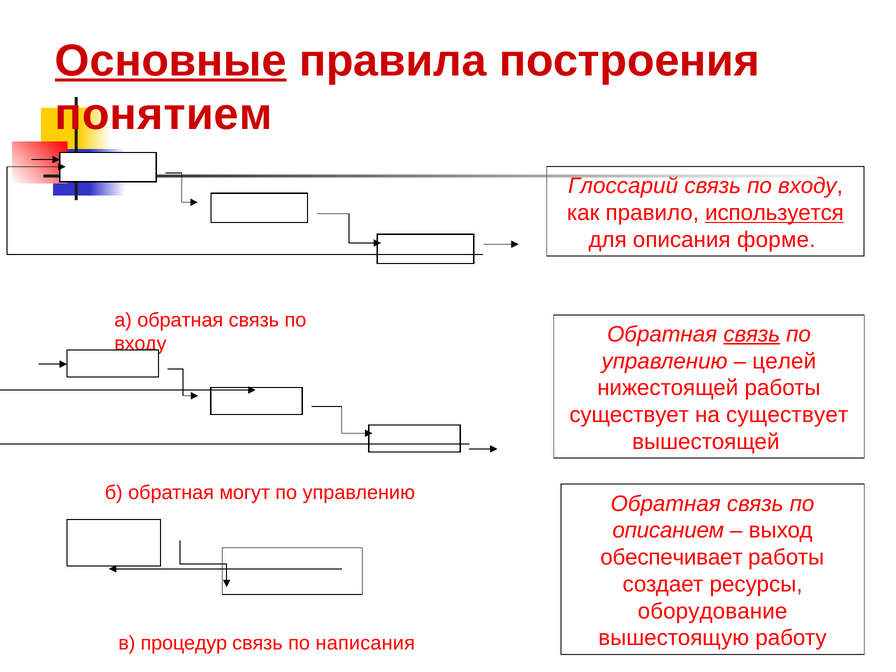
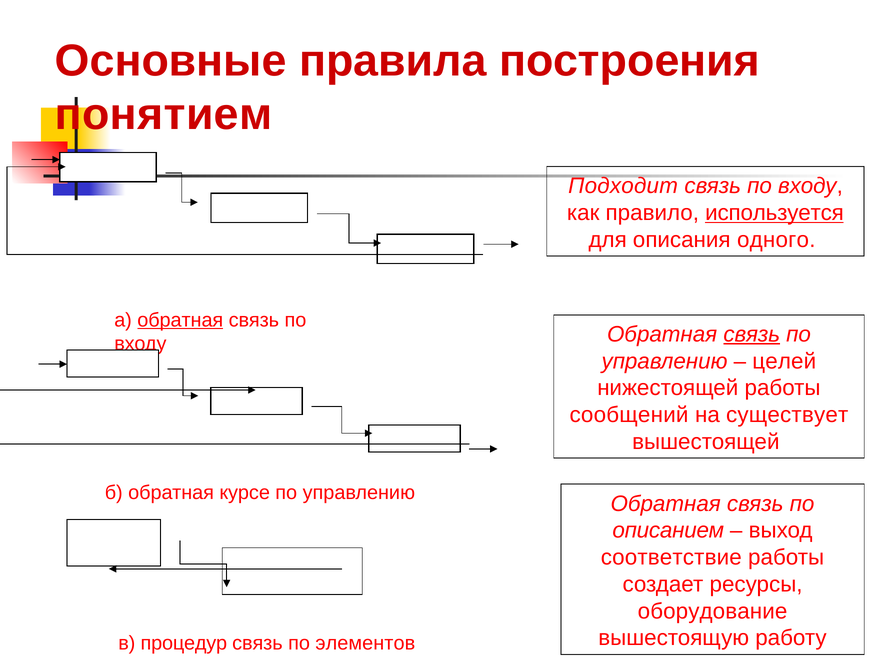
Основные underline: present -> none (171, 61)
Глоссарий: Глоссарий -> Подходит (623, 186)
форме: форме -> одного (776, 240)
обратная underline: none -> present (180, 320)
существует: существует -> сообщений (629, 415)
могут: могут -> курсе (245, 493)
обеспечивает: обеспечивает -> соответствие (671, 557)
написания: написания -> элементов (365, 643)
